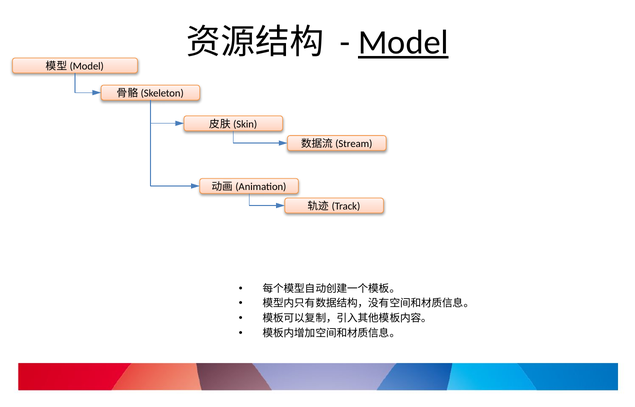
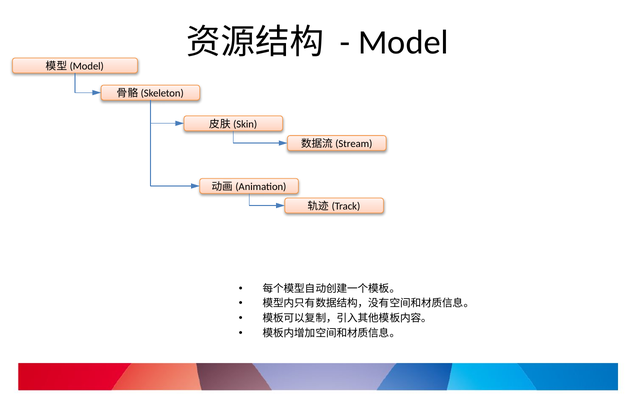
Model underline: present -> none (403, 43)
